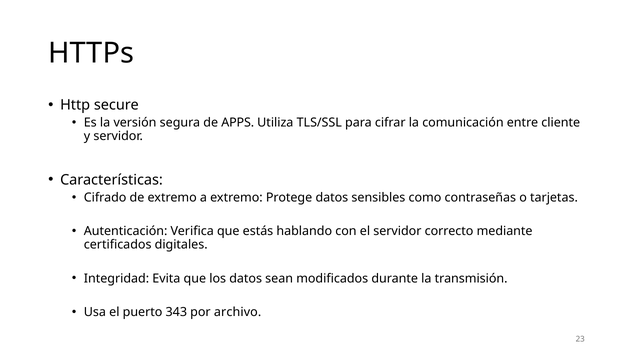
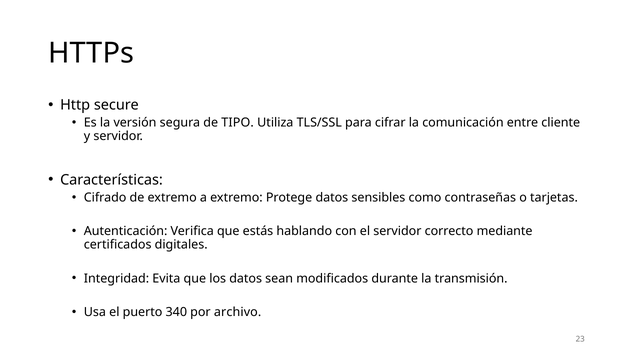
APPS: APPS -> TIPO (238, 123)
343: 343 -> 340 (176, 312)
